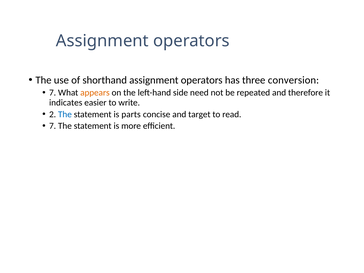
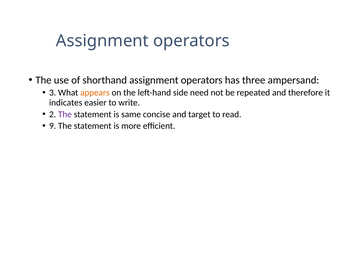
conversion: conversion -> ampersand (293, 80)
7: 7 -> 3 (53, 93)
The colour: blue -> purple (65, 114)
parts: parts -> same (131, 114)
7: 7 -> 9 (53, 126)
